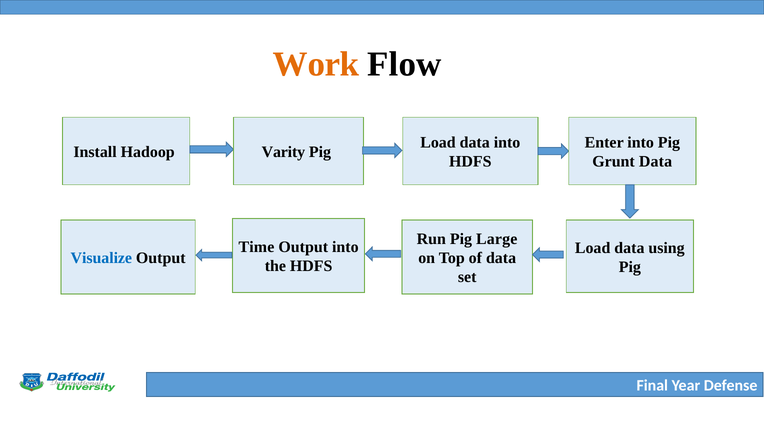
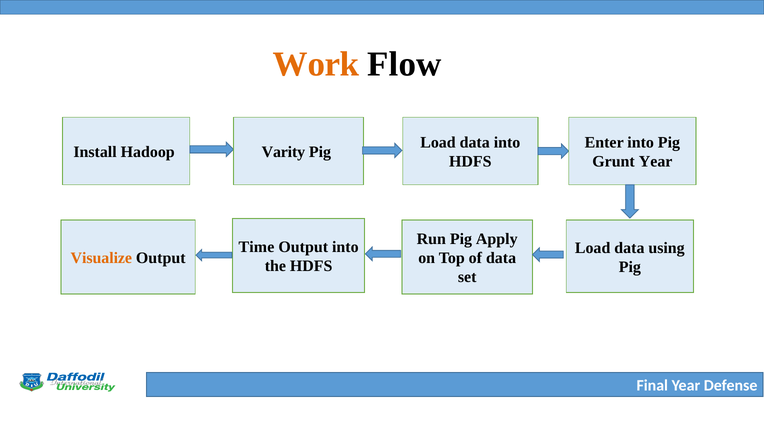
Grunt Data: Data -> Year (656, 162)
Large: Large -> Apply (497, 239)
Visualize colour: blue -> orange (101, 258)
